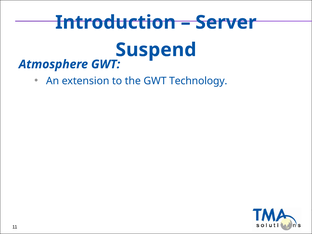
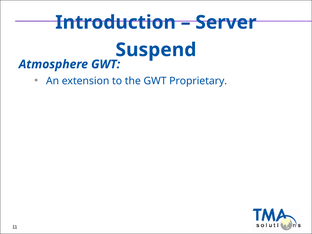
Technology: Technology -> Proprietary (198, 81)
